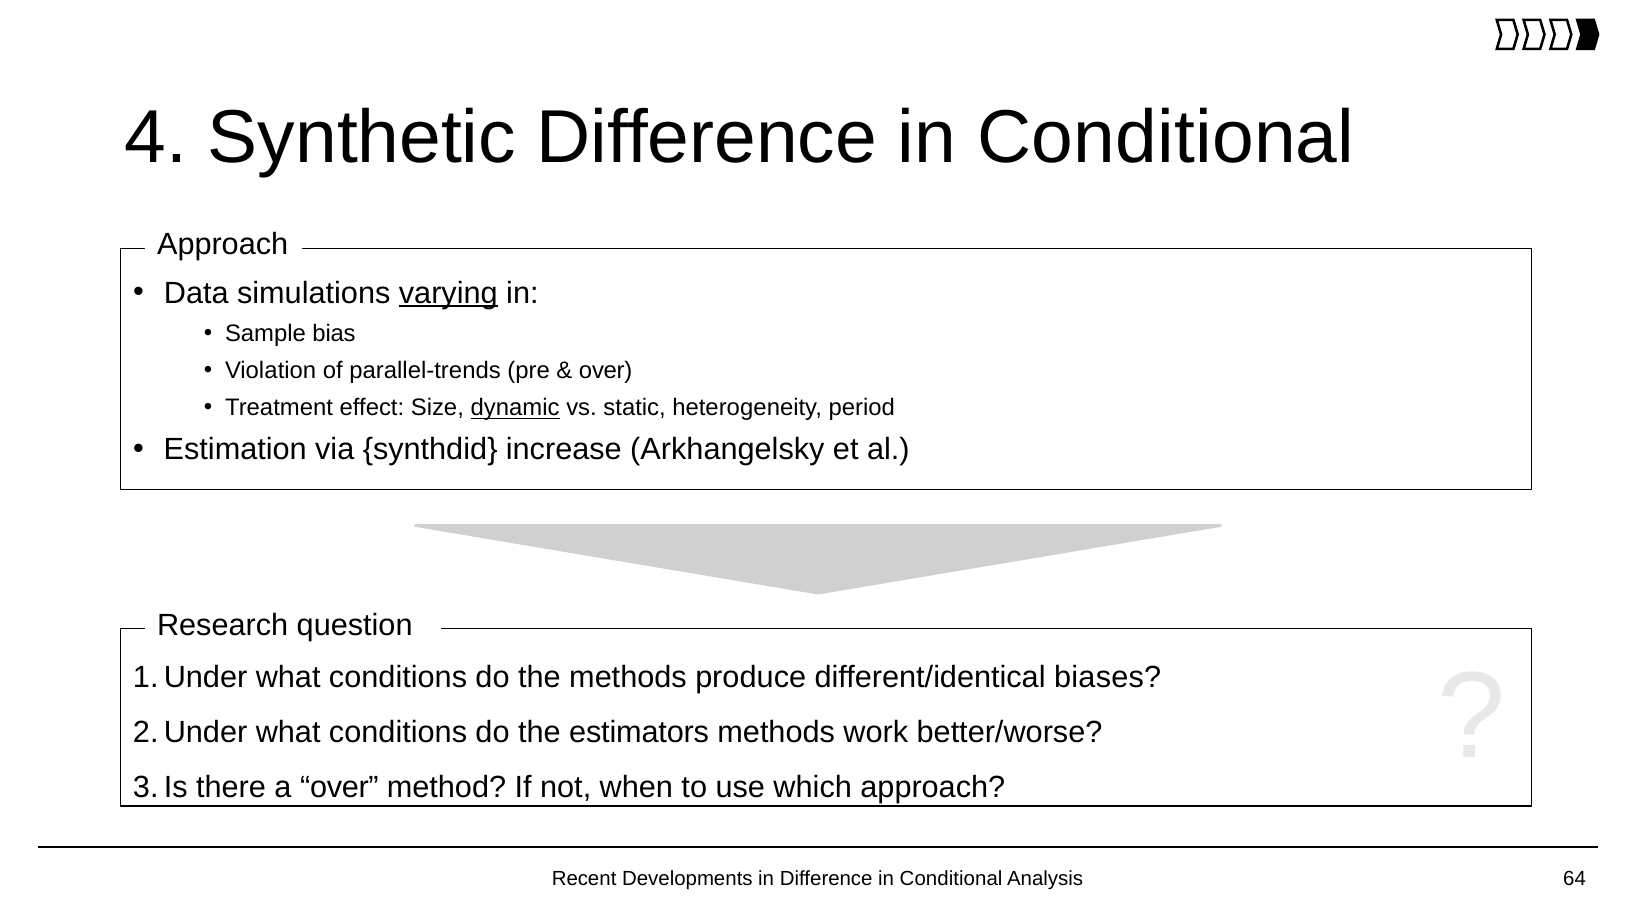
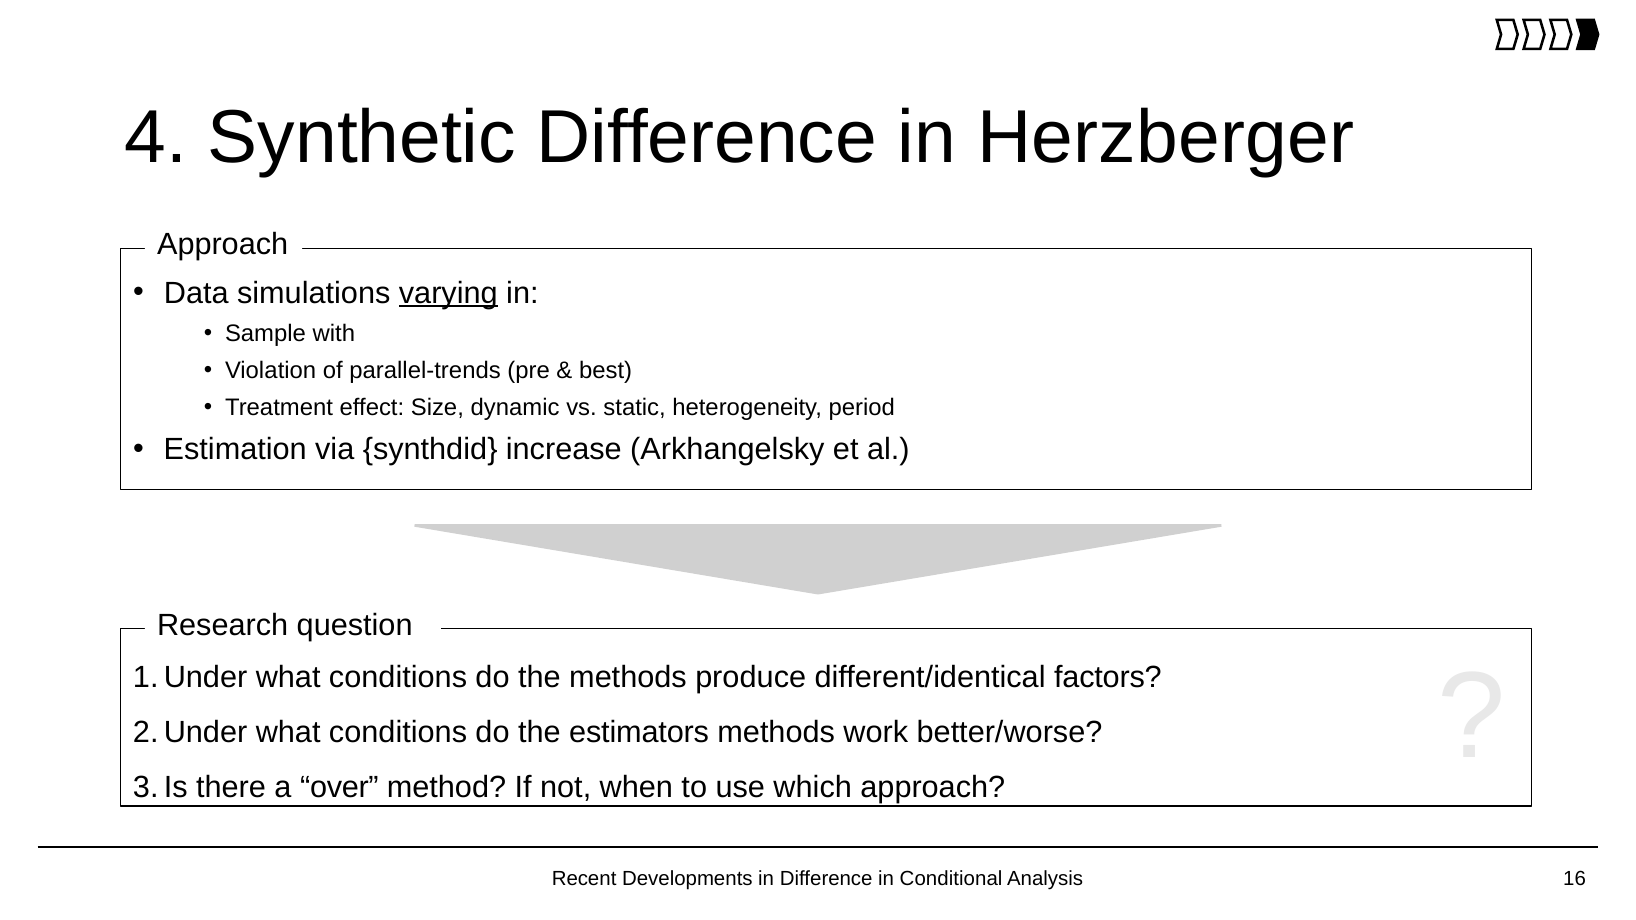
Synthetic Difference in Conditional: Conditional -> Herzberger (1166, 137)
bias: bias -> with (334, 334)
over: over -> best (606, 371)
dynamic underline: present -> none (515, 408)
biases: biases -> factors (1108, 677)
64: 64 -> 16 (1575, 879)
